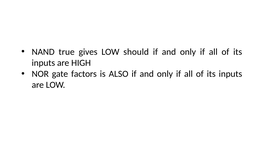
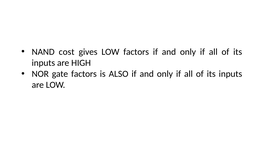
true: true -> cost (67, 52)
LOW should: should -> factors (136, 52)
